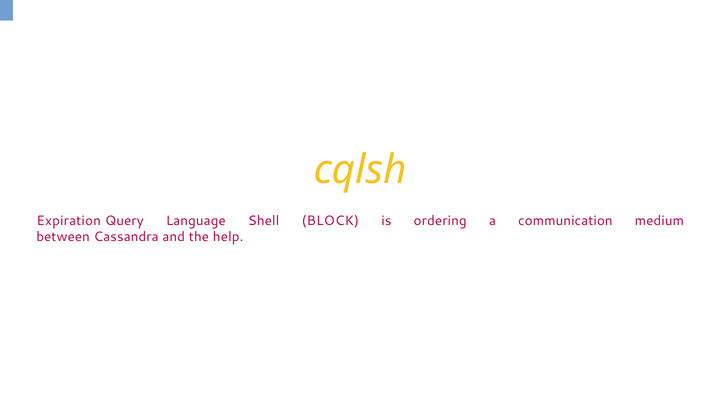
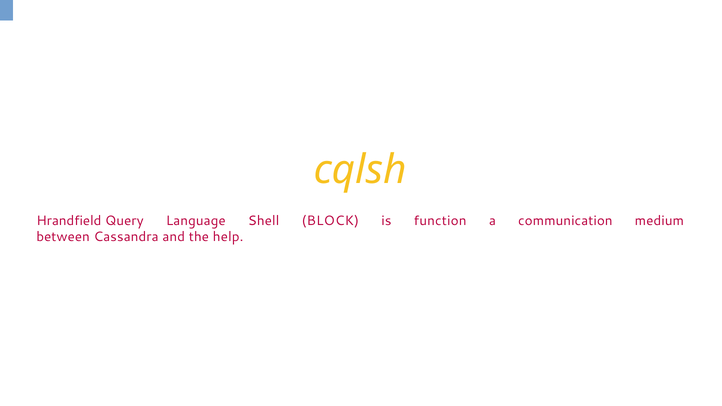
Expiration: Expiration -> Hrandfield (69, 221)
ordering: ordering -> function (440, 221)
